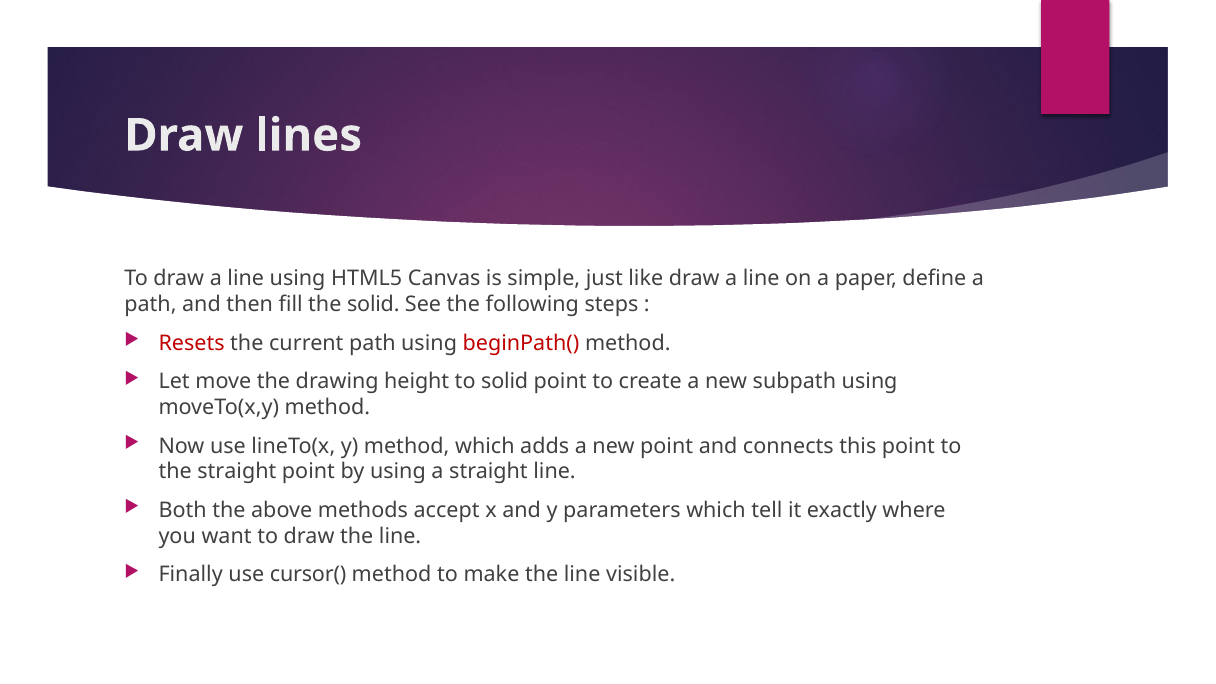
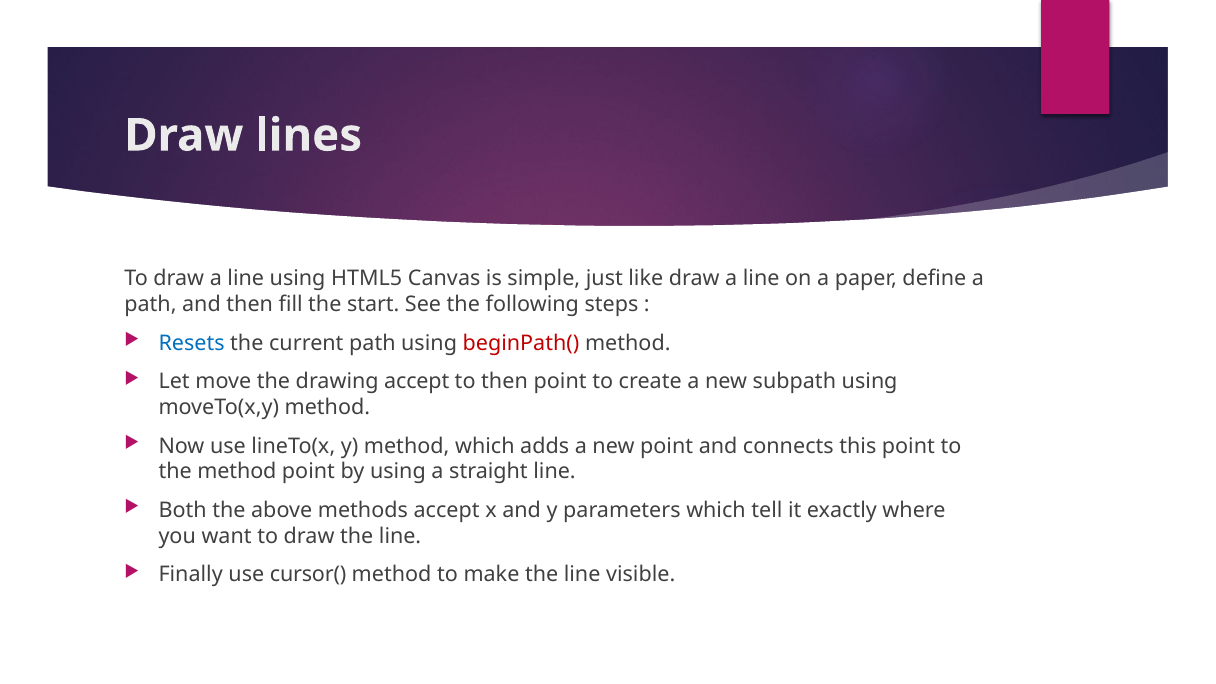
the solid: solid -> start (373, 305)
Resets colour: red -> blue (192, 343)
drawing height: height -> accept (417, 382)
to solid: solid -> then (505, 382)
the straight: straight -> method (237, 472)
